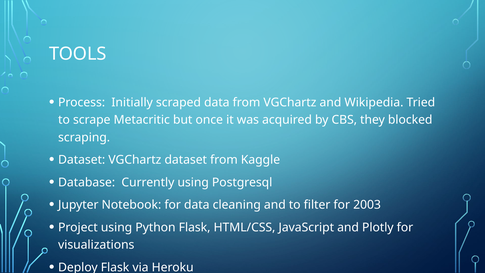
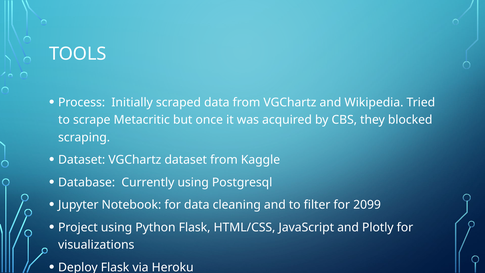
2003: 2003 -> 2099 (367, 205)
